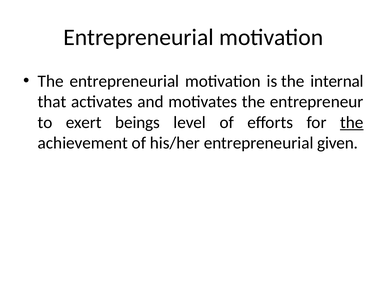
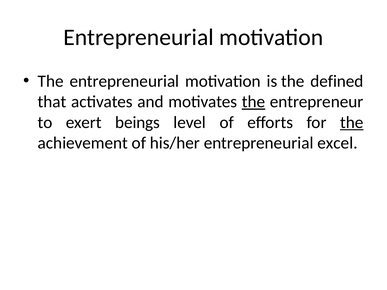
internal: internal -> defined (337, 81)
the underline: none -> present (253, 102)
given: given -> excel (338, 143)
